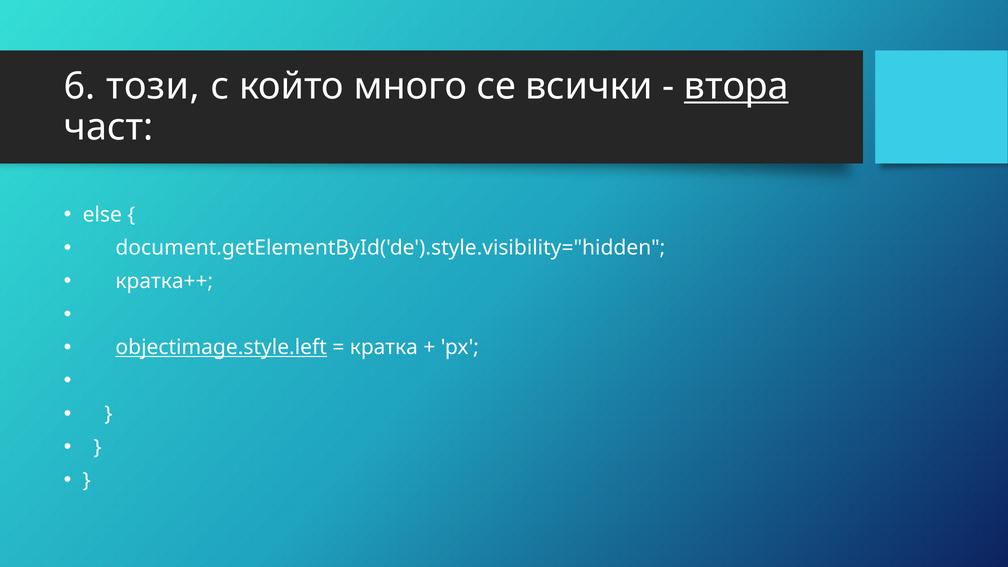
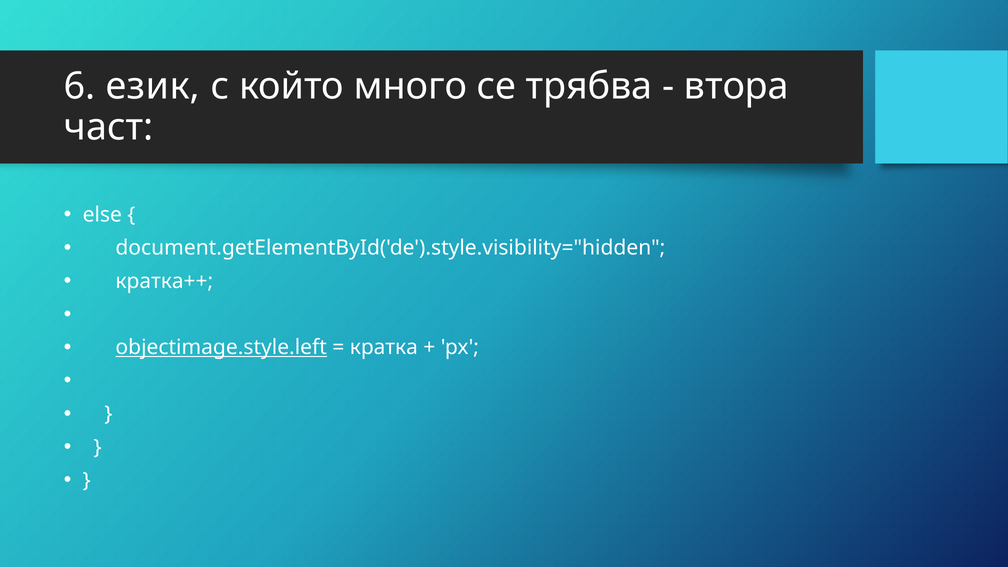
този: този -> език (153, 86)
всички: всички -> трябва (589, 86)
втора underline: present -> none (736, 86)
